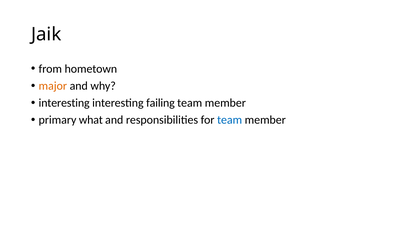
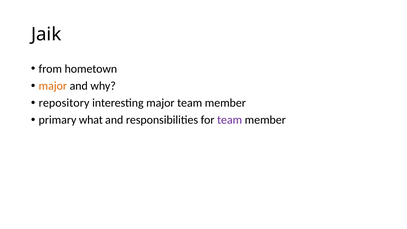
interesting: interesting -> repository (64, 103)
interesting failing: failing -> major (160, 103)
team colour: blue -> purple (230, 120)
